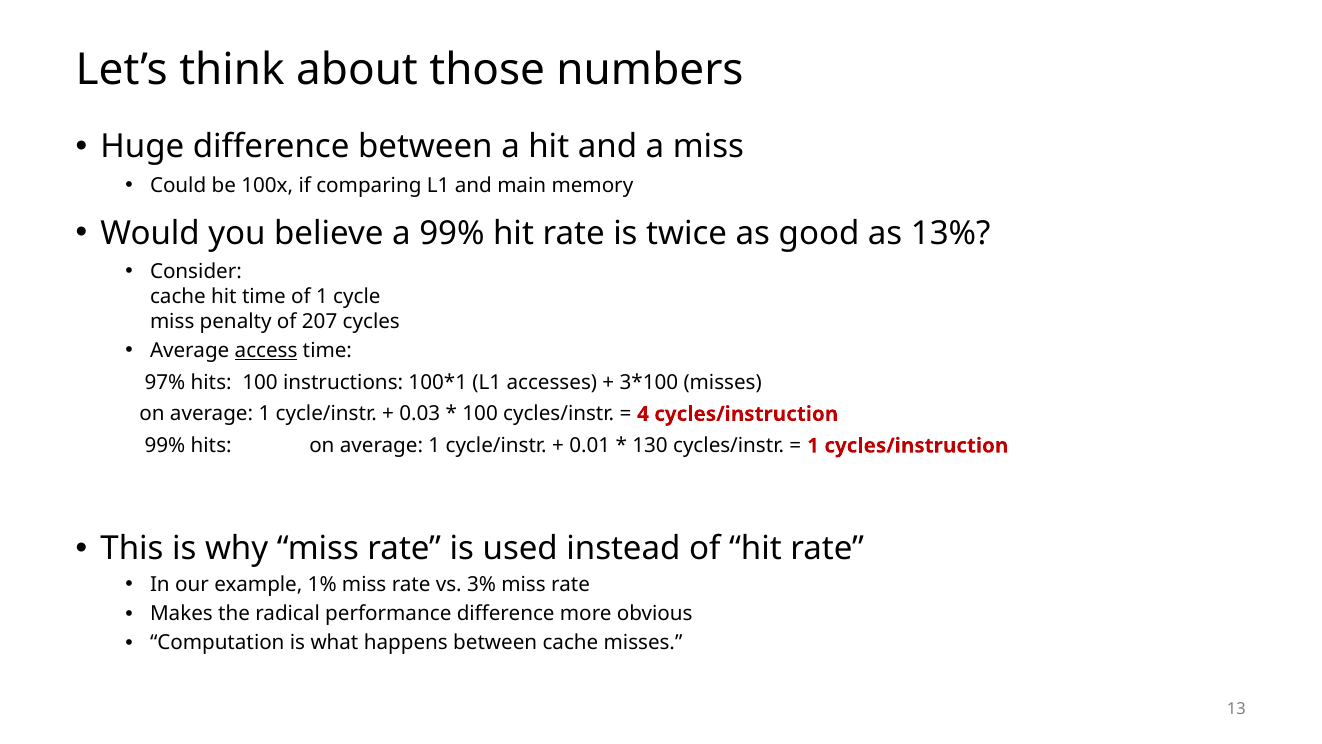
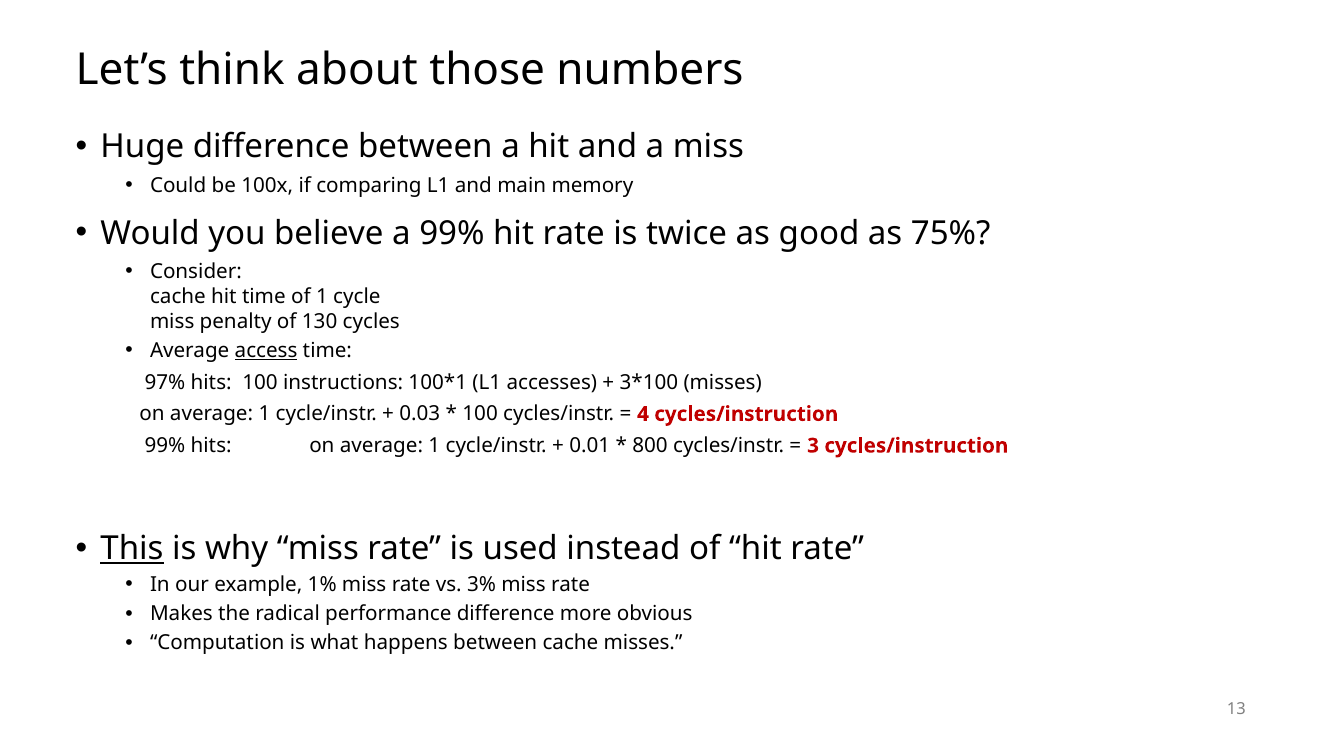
13%: 13% -> 75% (951, 233)
207: 207 -> 130 (320, 321)
130: 130 -> 800 (650, 445)
1: 1 -> 3 (813, 445)
This underline: none -> present (132, 548)
